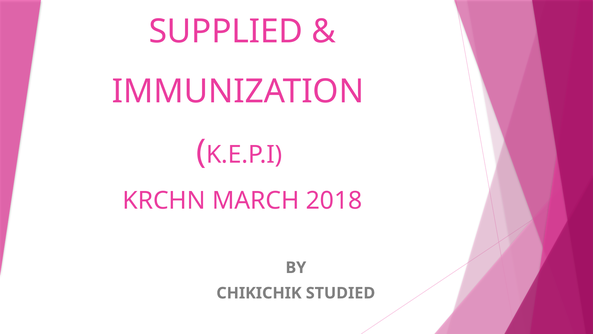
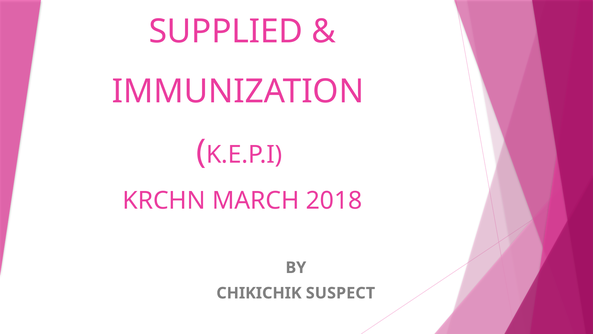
STUDIED: STUDIED -> SUSPECT (340, 293)
